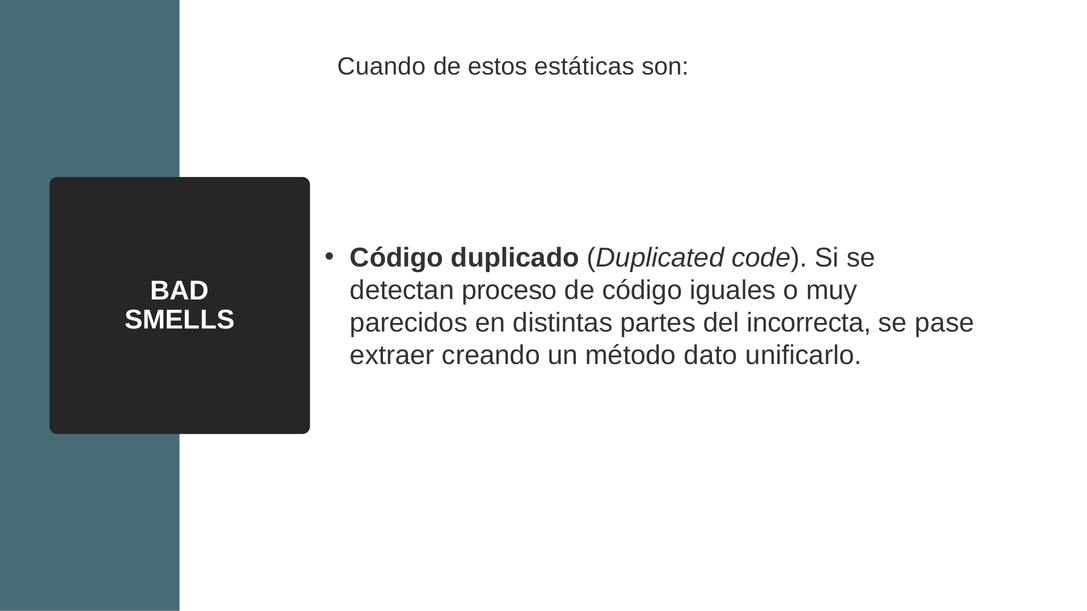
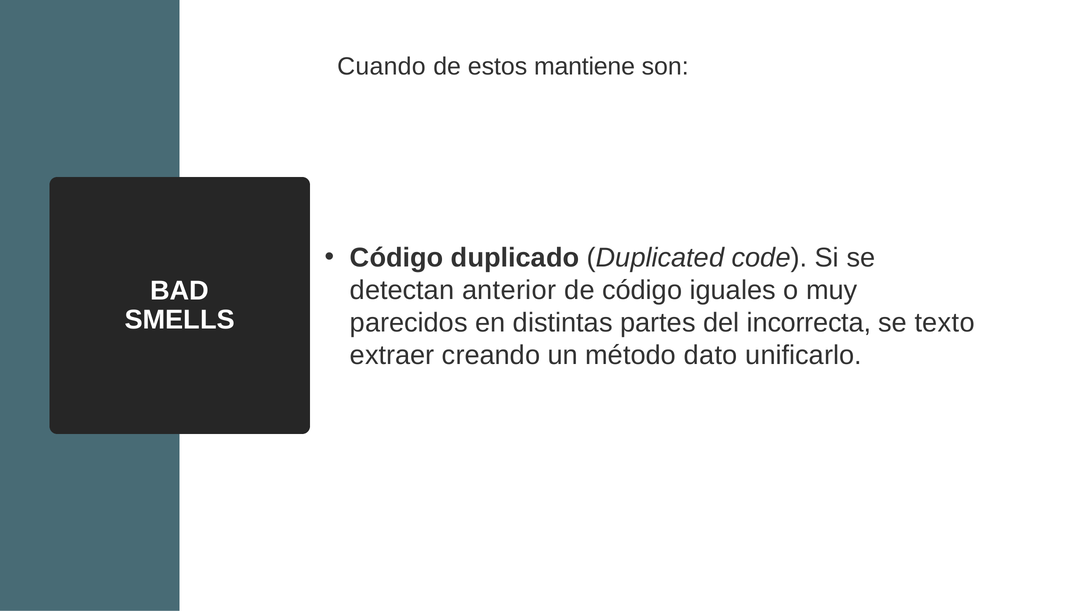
estáticas: estáticas -> mantiene (584, 66)
proceso: proceso -> anterior (509, 291)
pase: pase -> texto (945, 323)
